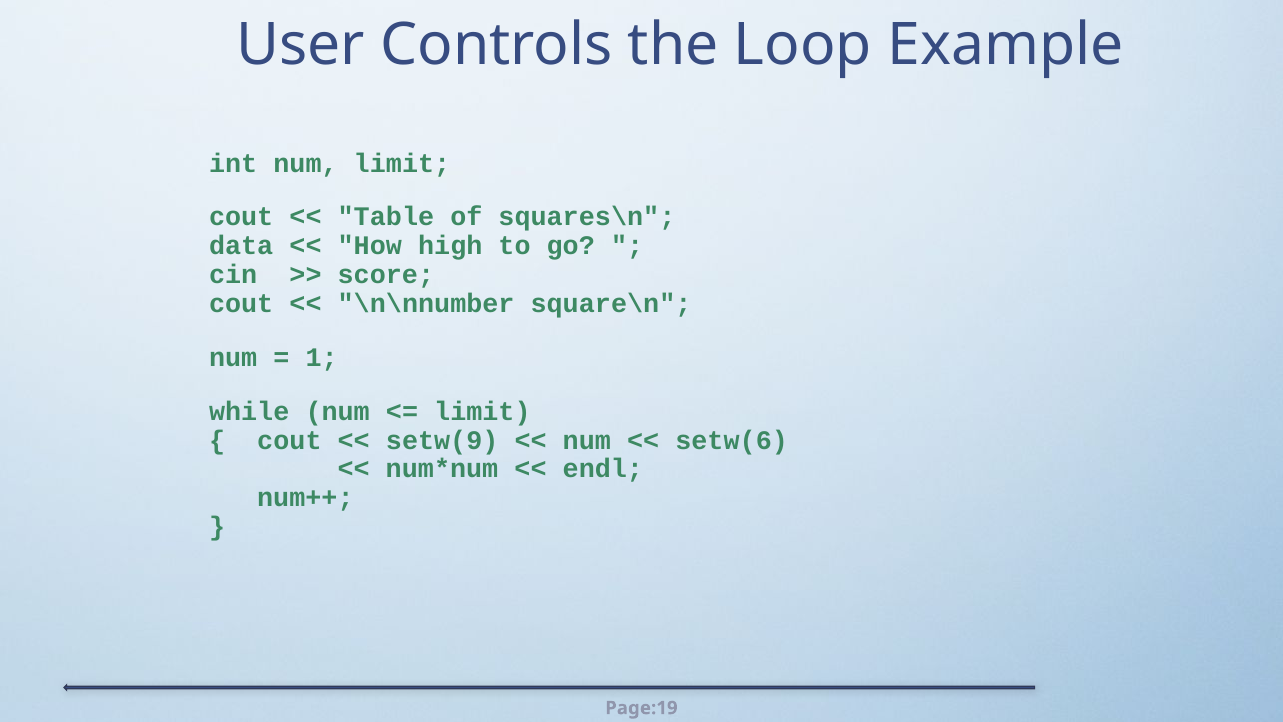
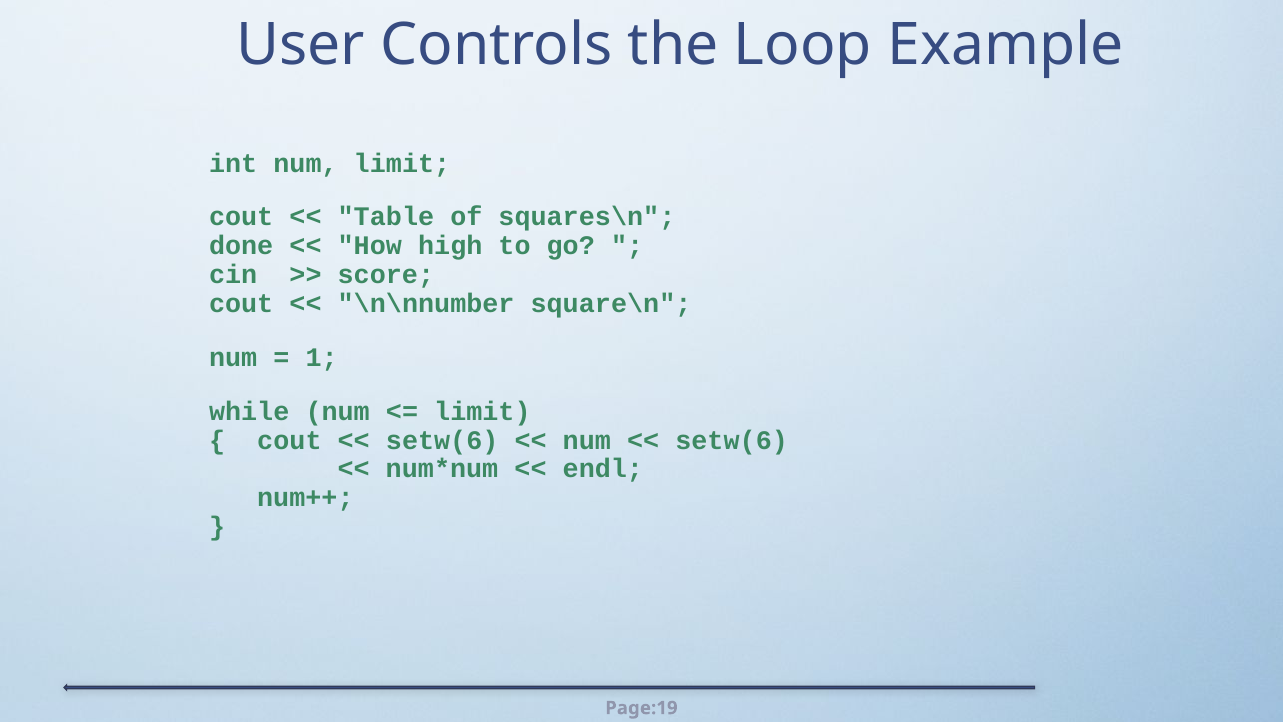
data: data -> done (241, 246)
setw(9: setw(9 -> setw(6 (442, 440)
